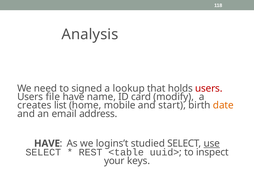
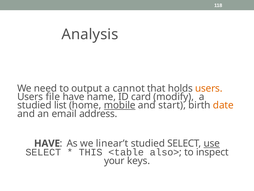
signed: signed -> output (87, 88)
lookup: lookup -> cannot (129, 88)
users colour: red -> orange (209, 88)
creates: creates -> studied (34, 105)
mobile underline: none -> present (120, 105)
logins’t: logins’t -> linear’t (112, 143)
REST: REST -> THIS (91, 152)
uuid>: uuid> -> also> (164, 152)
